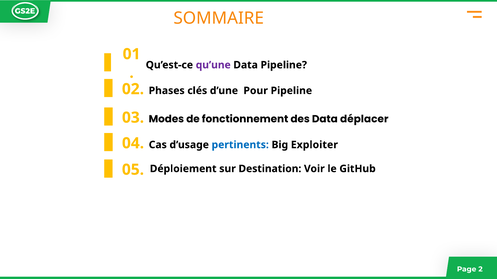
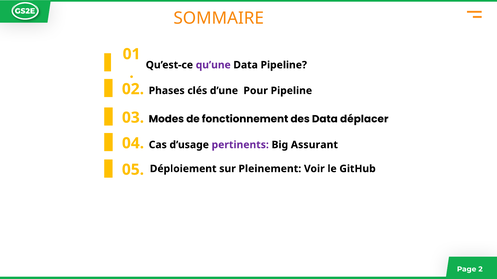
pertinents colour: blue -> purple (240, 145)
Exploiter: Exploiter -> Assurant (314, 145)
Destination: Destination -> Pleinement (270, 169)
